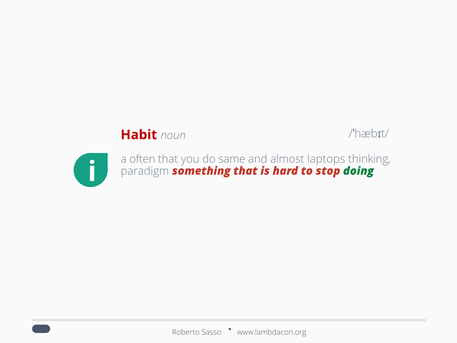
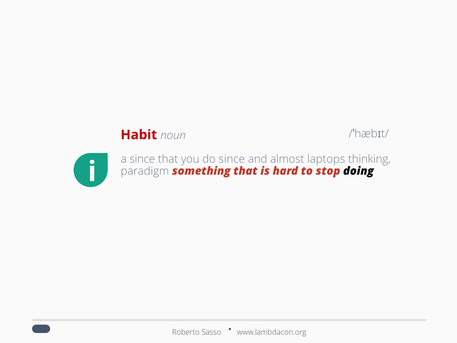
a often: often -> since (142, 159)
do same: same -> since (232, 159)
doing colour: green -> black (358, 171)
